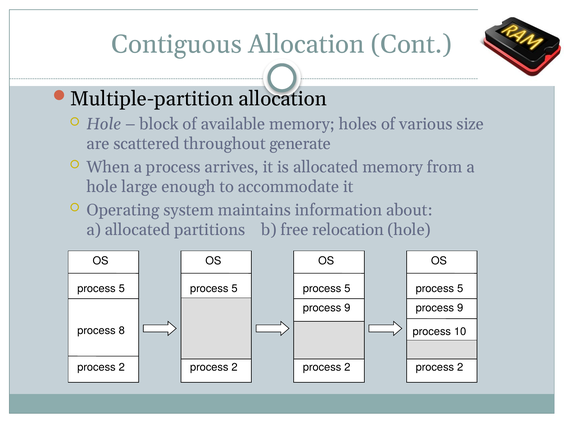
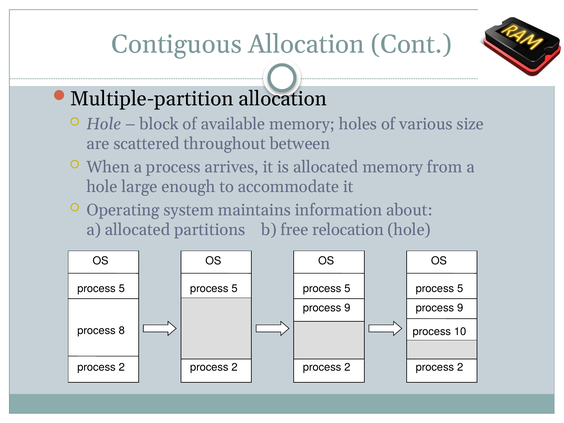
generate: generate -> between (300, 144)
